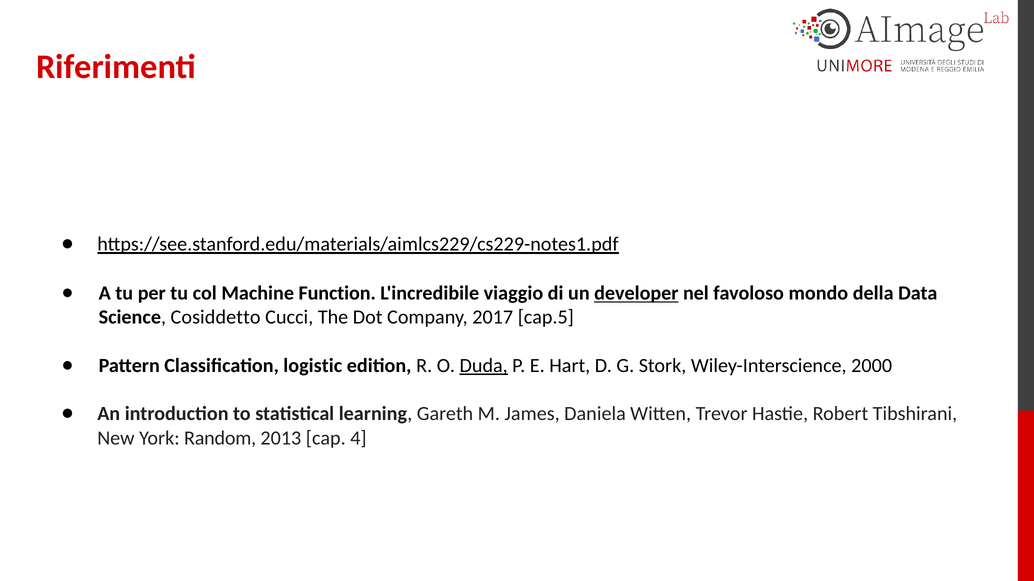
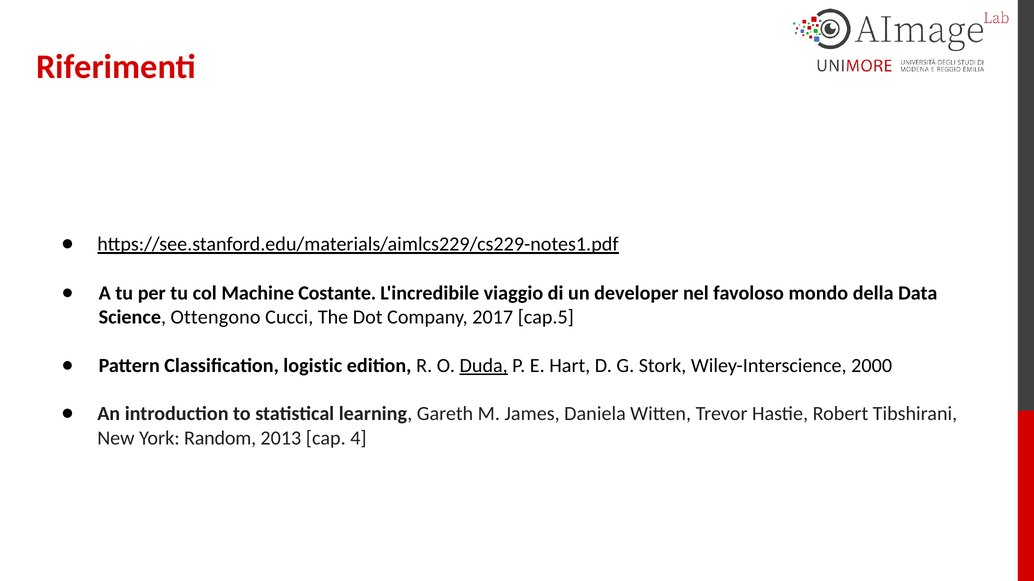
Function: Function -> Costante (337, 294)
developer underline: present -> none (636, 294)
Cosiddetto: Cosiddetto -> Ottengono (216, 318)
